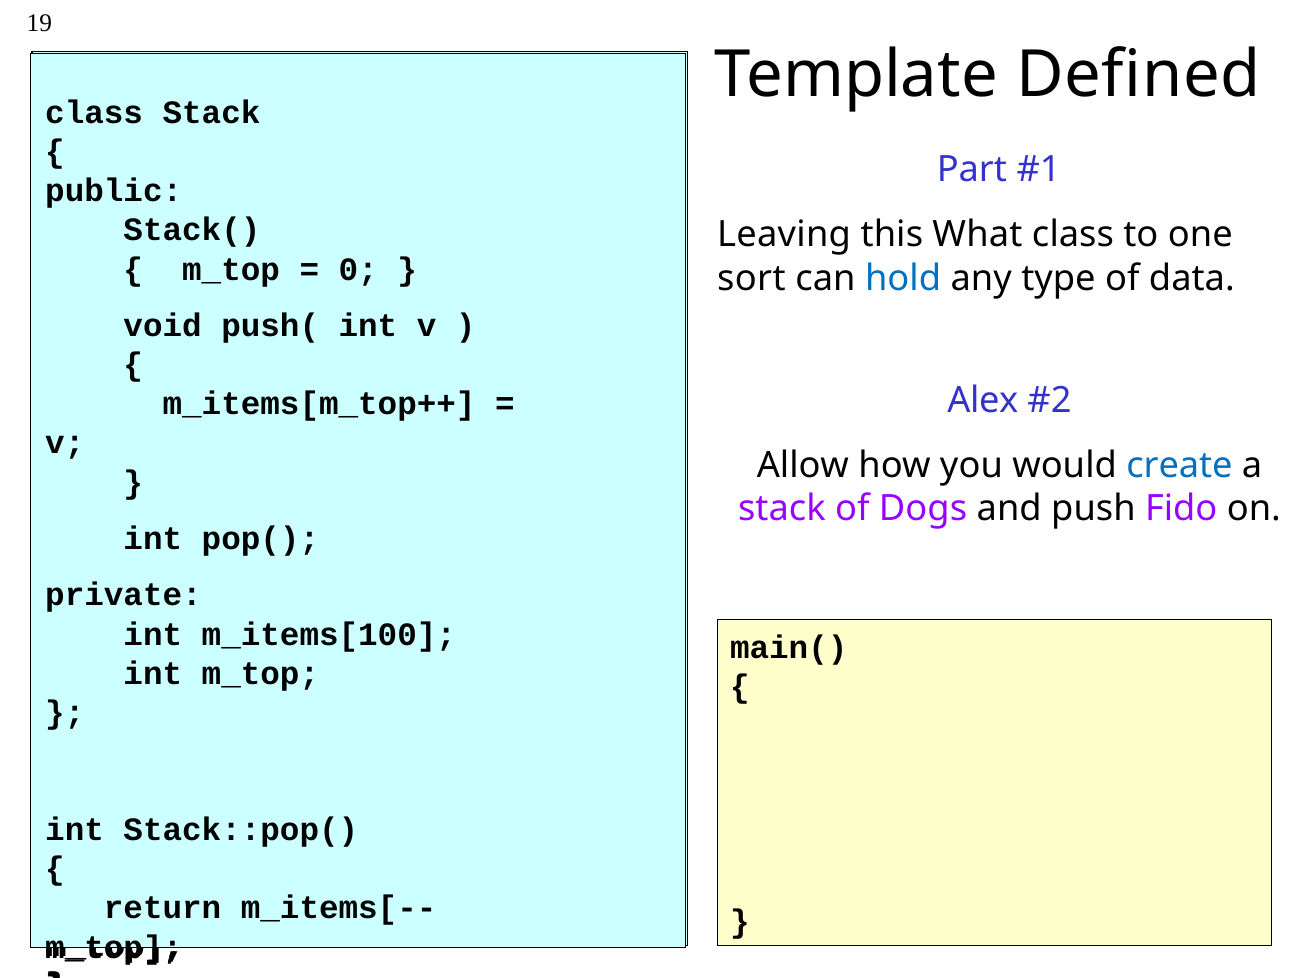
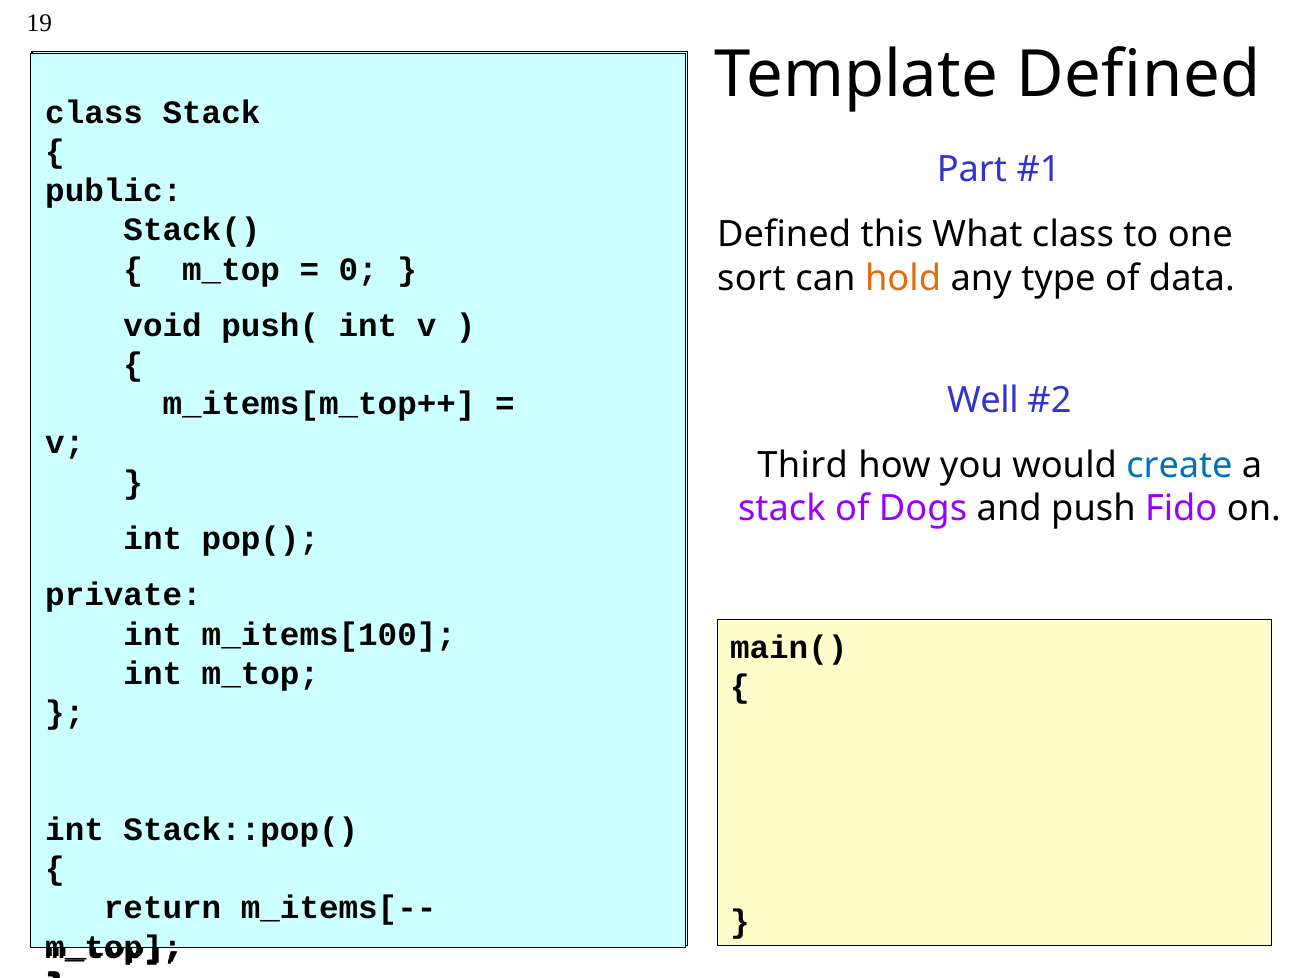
Leaving: Leaving -> Defined (784, 235)
hold colour: blue -> orange (903, 278)
Alex: Alex -> Well (983, 400)
Allow: Allow -> Third (803, 465)
